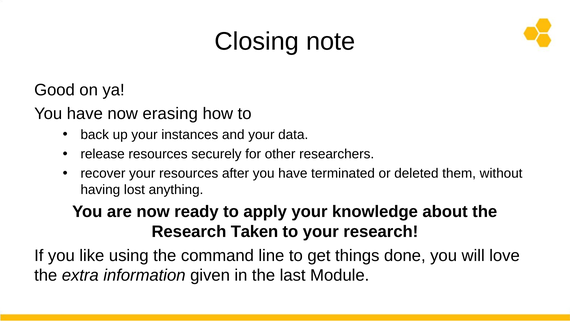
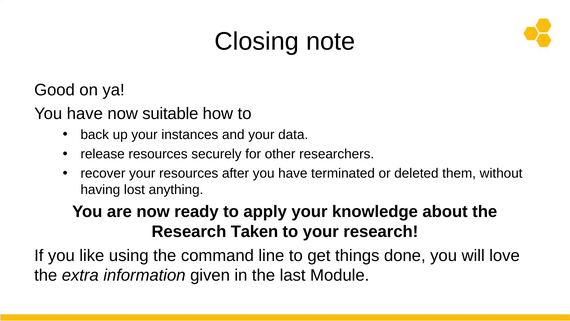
erasing: erasing -> suitable (170, 114)
